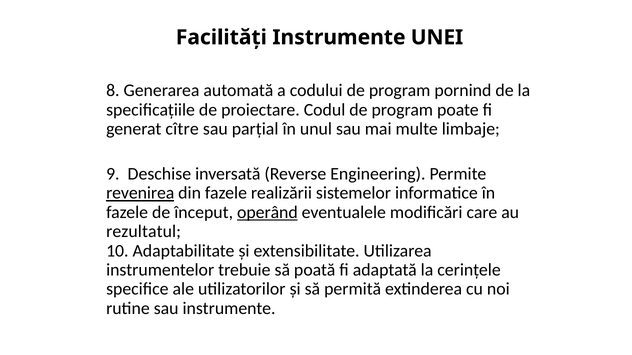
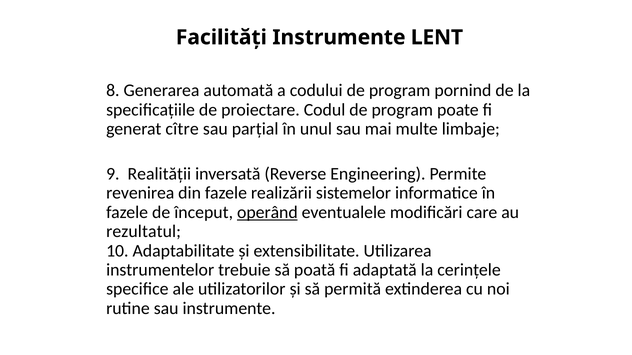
UNEI: UNEI -> LENT (437, 37)
Deschise: Deschise -> Realității (159, 174)
revenirea underline: present -> none (140, 193)
